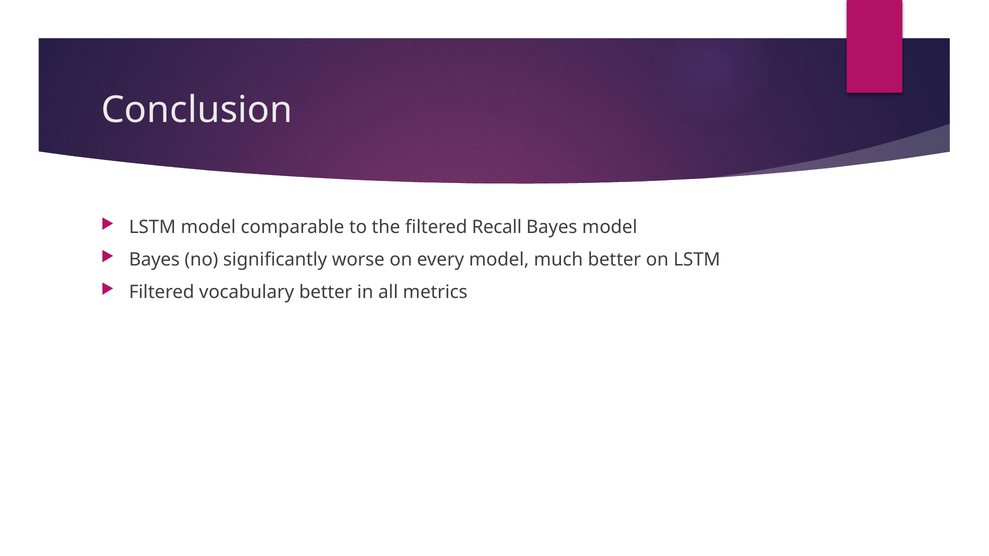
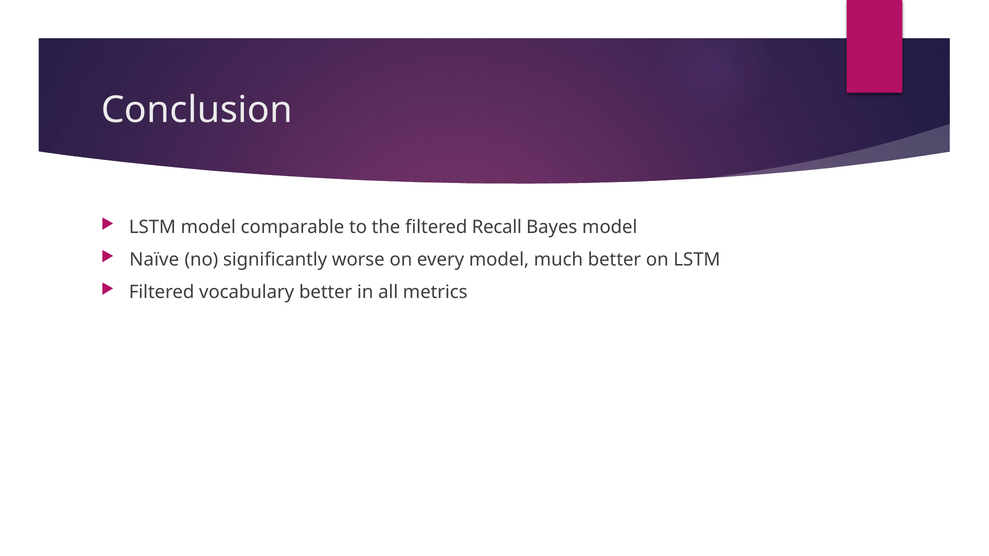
Bayes: Bayes -> Naïve (154, 260)
